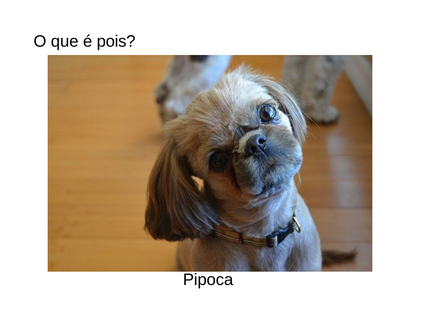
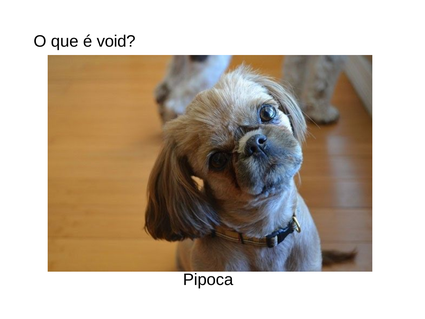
pois: pois -> void (116, 41)
